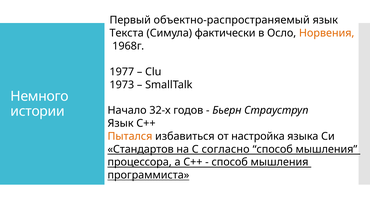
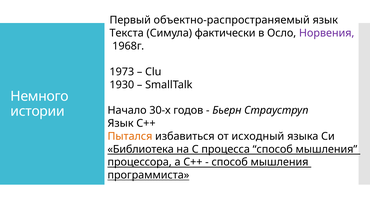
Норвения colour: orange -> purple (327, 33)
1977: 1977 -> 1973 (122, 72)
1973: 1973 -> 1930 (122, 85)
32-х: 32-х -> 30-х (160, 110)
настройка: настройка -> исходный (258, 136)
Стандартов: Стандартов -> Библиотека (141, 149)
согласно: согласно -> процесса (226, 149)
